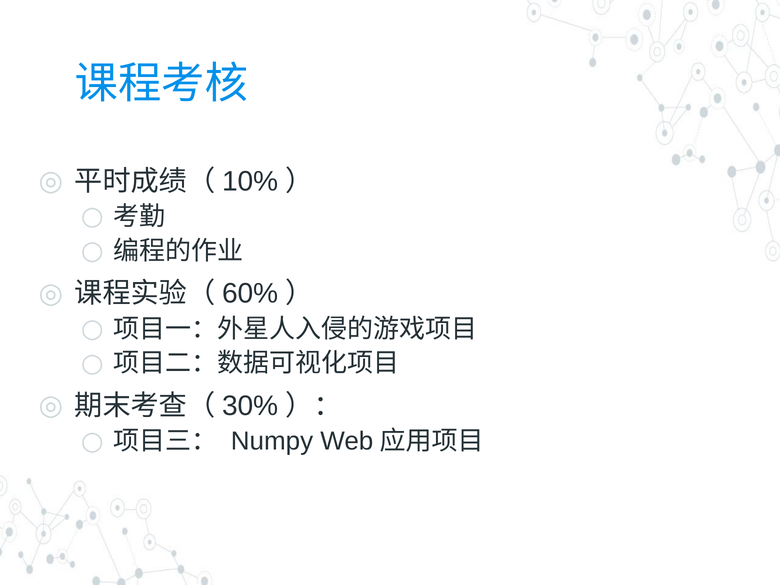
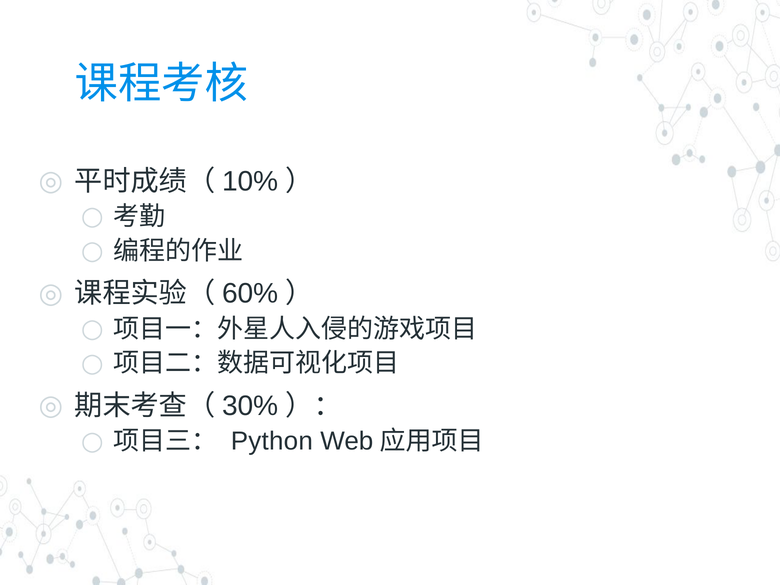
Numpy: Numpy -> Python (272, 441)
